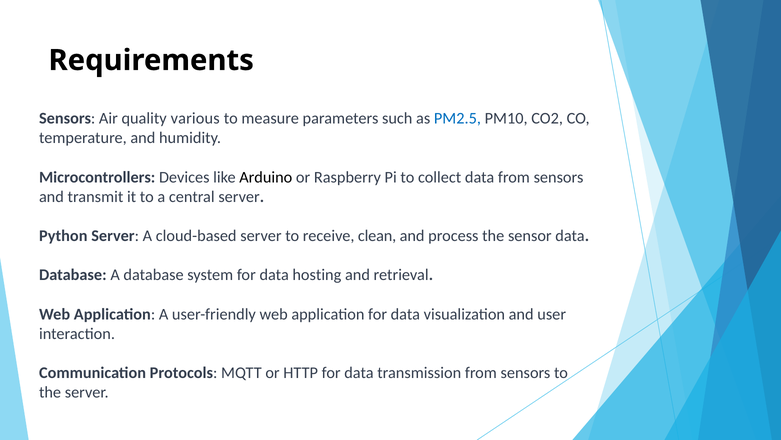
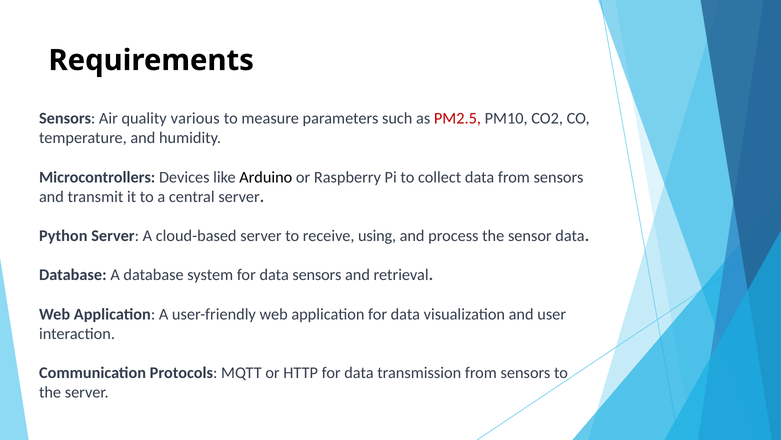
PM2.5 colour: blue -> red (457, 118)
clean: clean -> using (377, 235)
data hosting: hosting -> sensors (317, 275)
